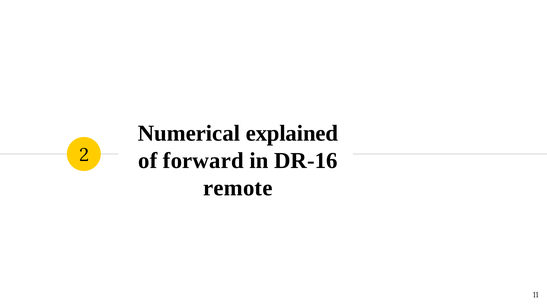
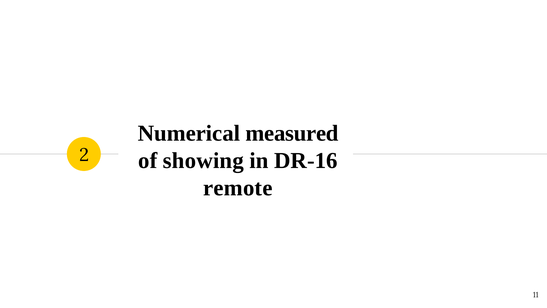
explained: explained -> measured (292, 133)
forward: forward -> showing (203, 160)
